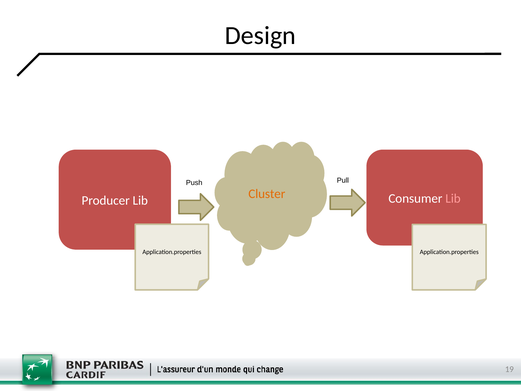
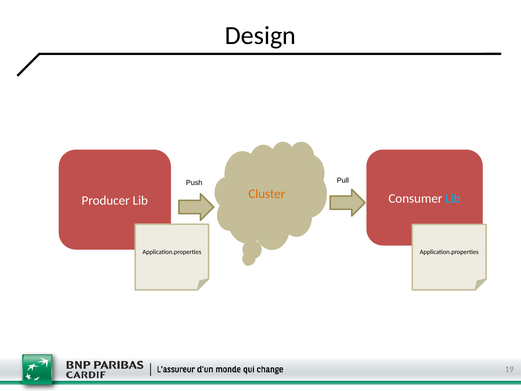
Lib colour: pink -> light blue (453, 198)
